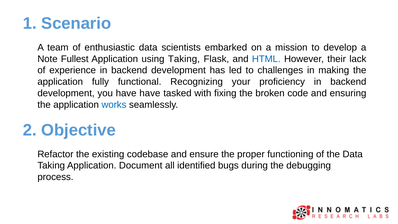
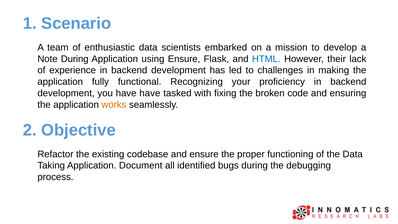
Note Fullest: Fullest -> During (75, 59)
using Taking: Taking -> Ensure (184, 59)
works colour: blue -> orange (114, 105)
